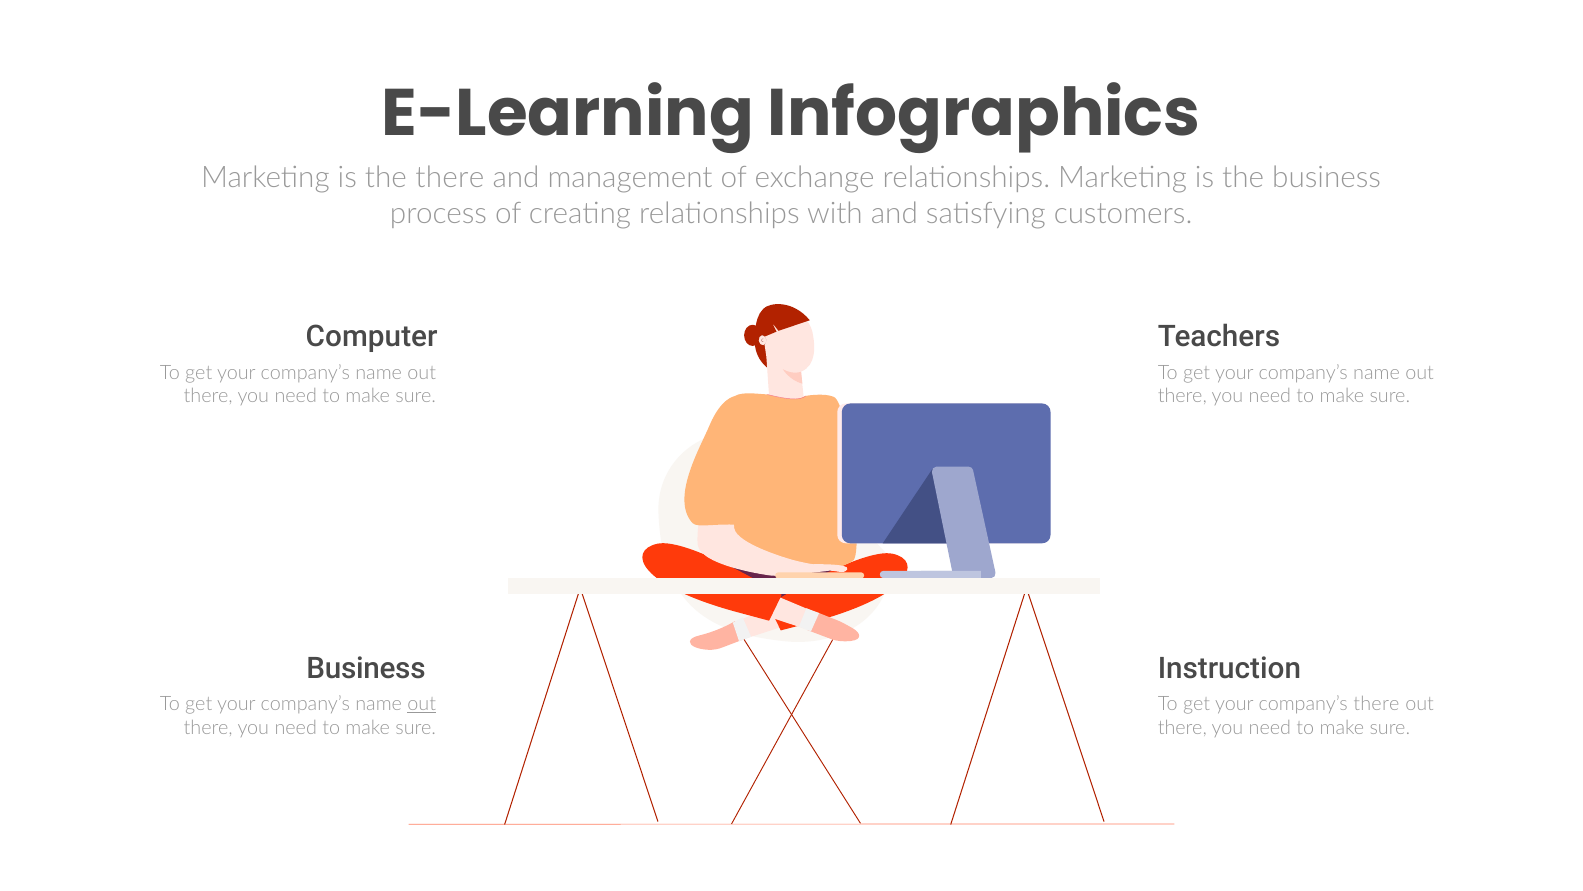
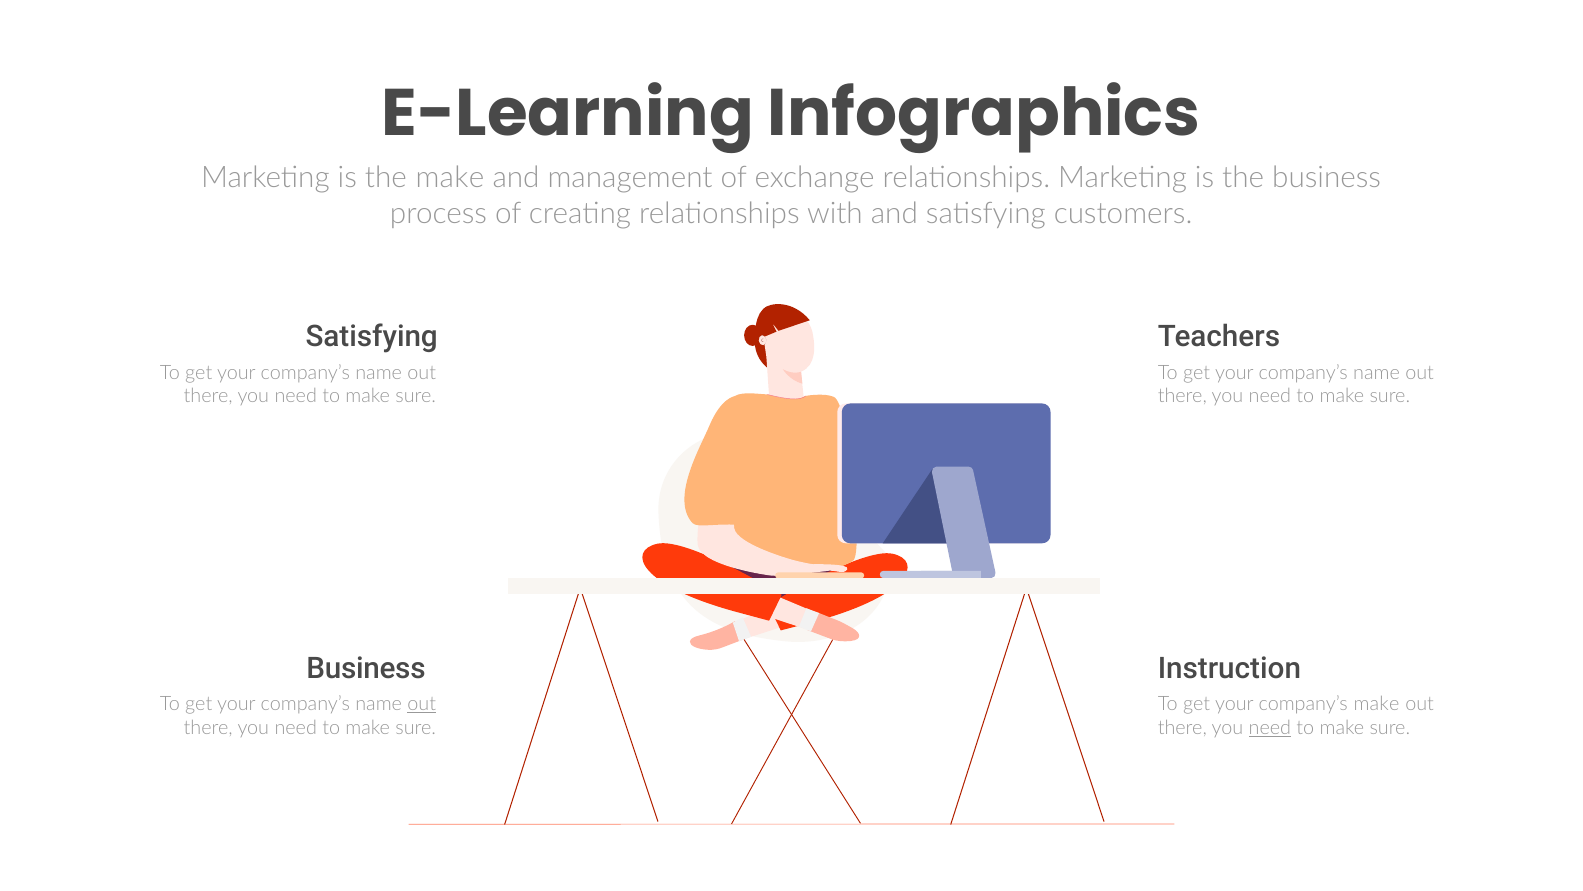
the there: there -> make (450, 178)
Computer: Computer -> Satisfying (372, 337)
company’s there: there -> make (1376, 704)
need underline: none -> present (1270, 728)
